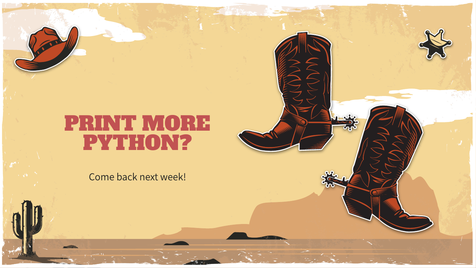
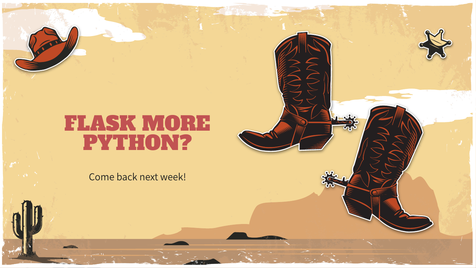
PRINT: PRINT -> FLASK (100, 124)
